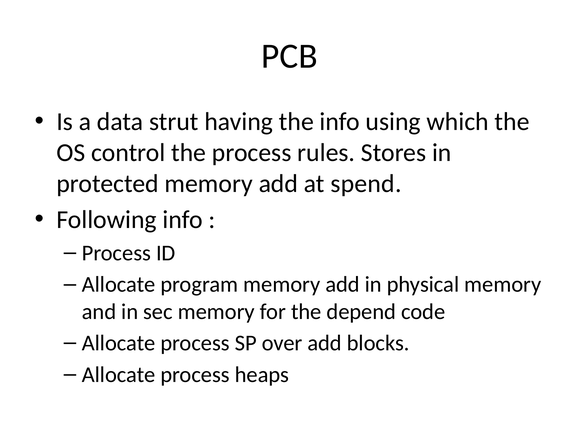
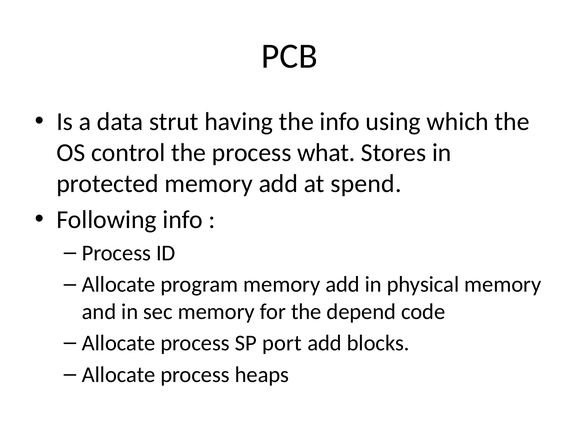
rules: rules -> what (326, 152)
over: over -> port (282, 342)
